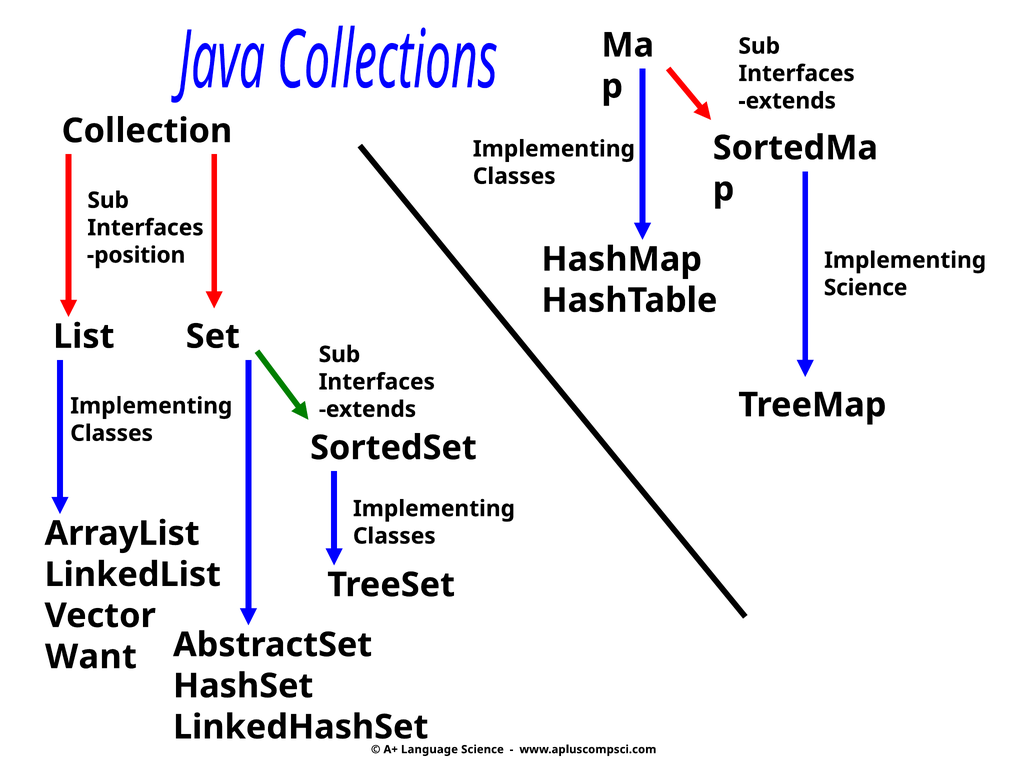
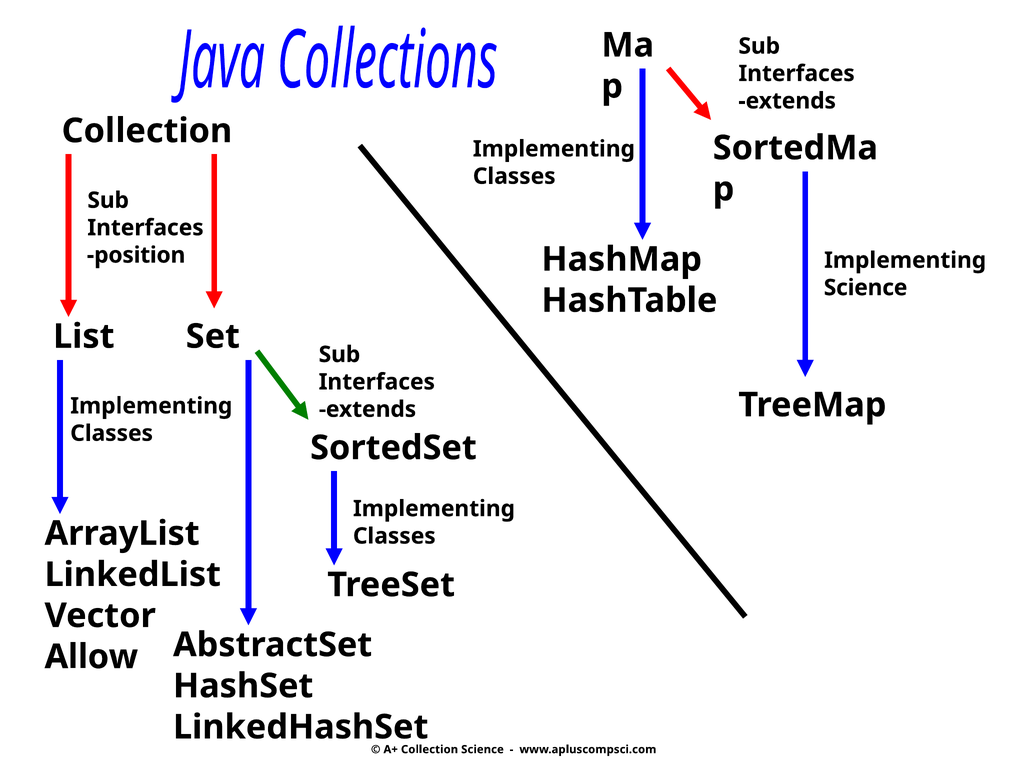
Want: Want -> Allow (91, 657)
Language: Language -> Collection (430, 749)
